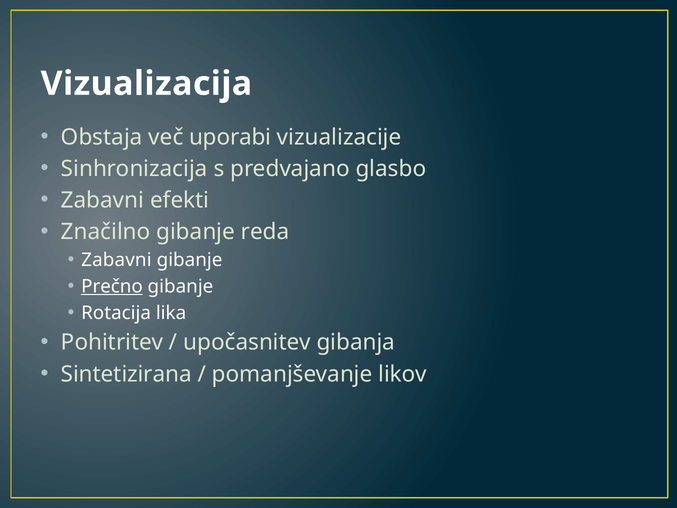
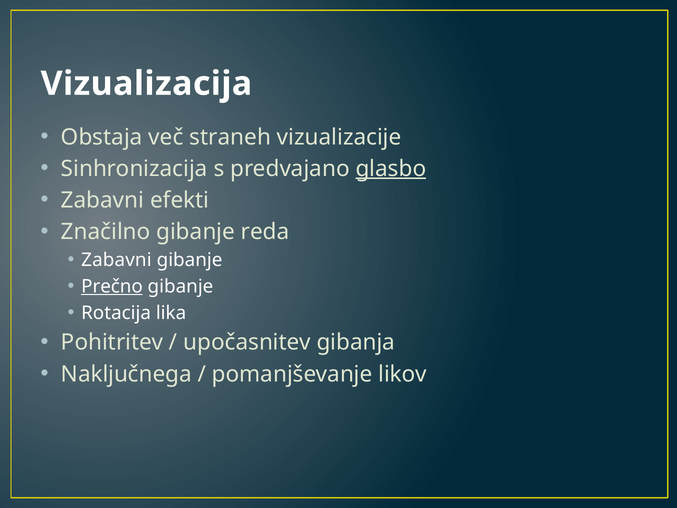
uporabi: uporabi -> straneh (230, 137)
glasbo underline: none -> present (391, 169)
Sintetizirana: Sintetizirana -> Naključnega (126, 374)
